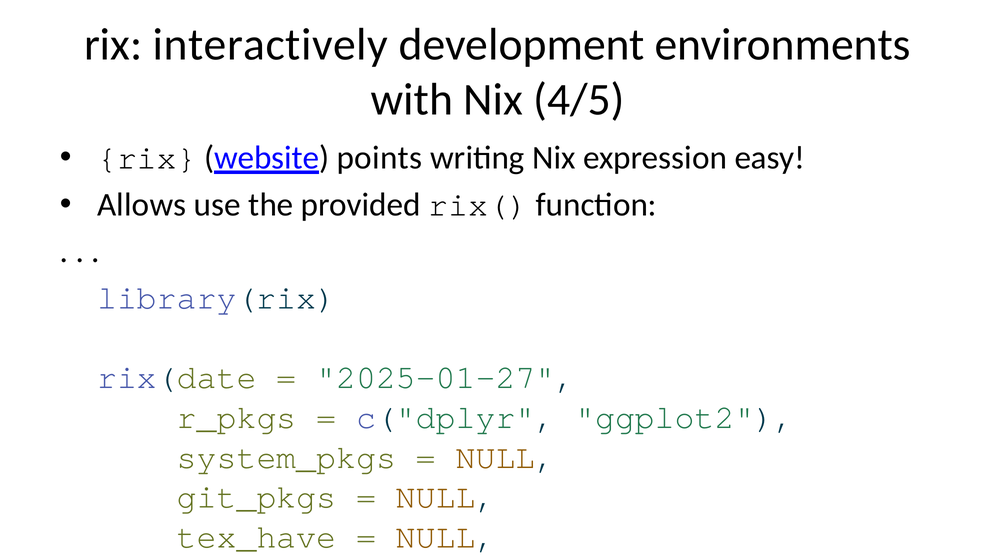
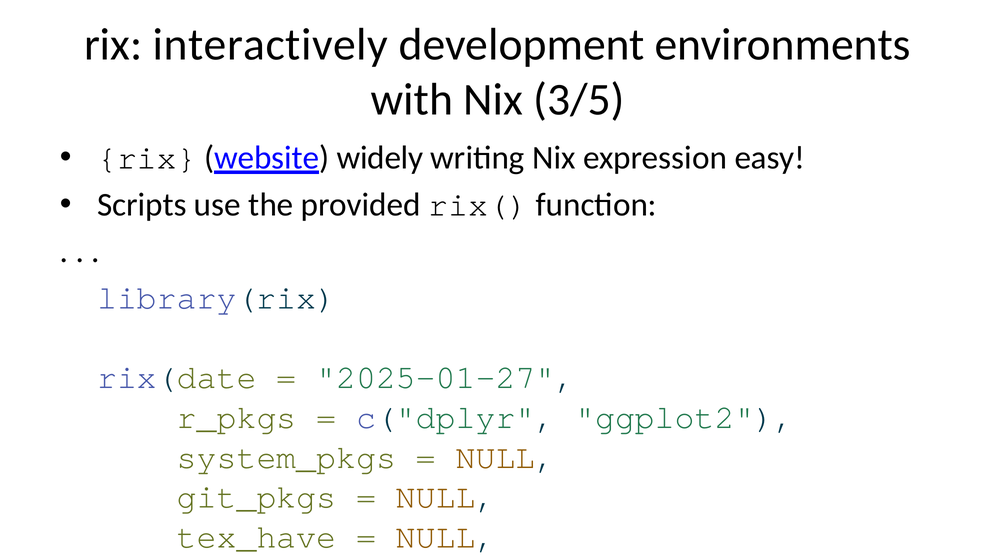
4/5: 4/5 -> 3/5 (579, 100)
points: points -> widely (380, 158)
Allows: Allows -> Scripts (142, 205)
